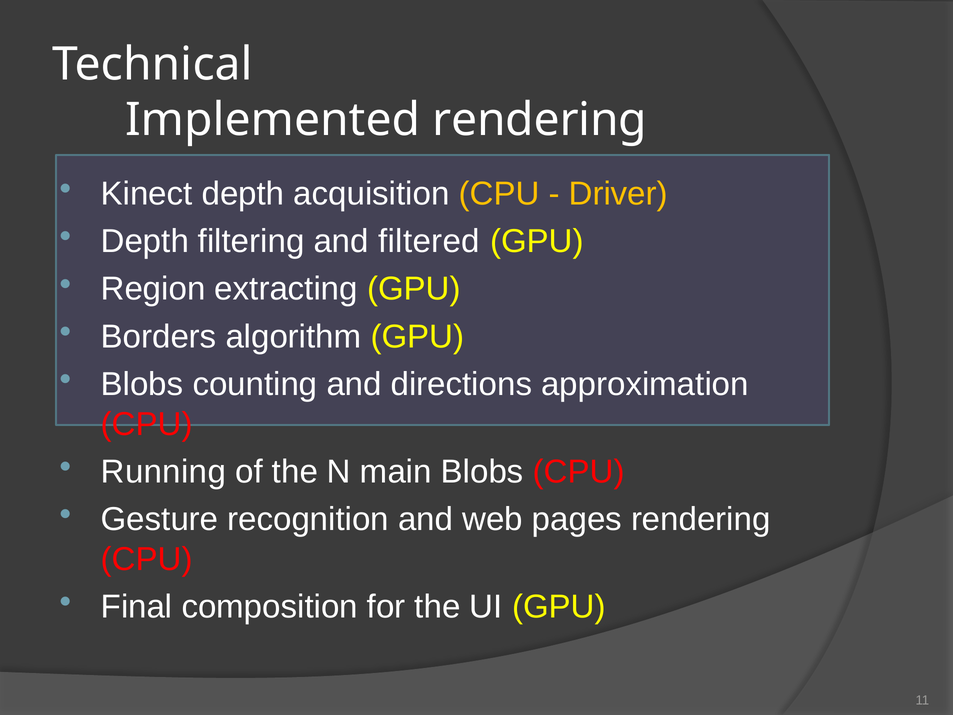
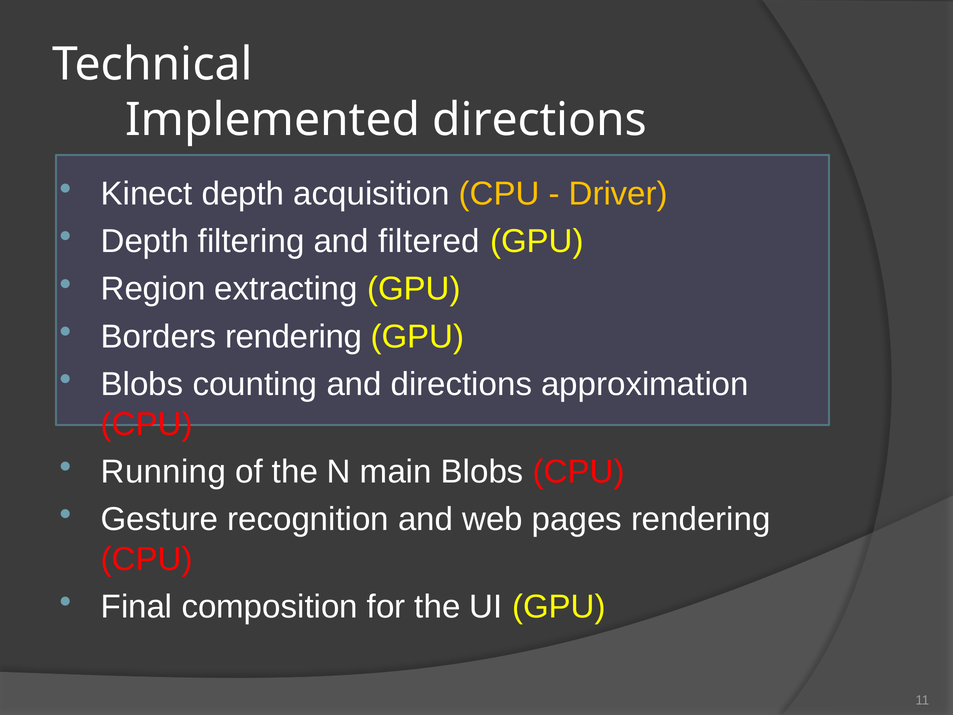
Implemented rendering: rendering -> directions (540, 120)
Borders algorithm: algorithm -> rendering (294, 337)
